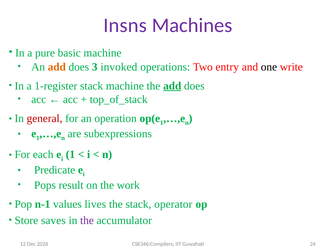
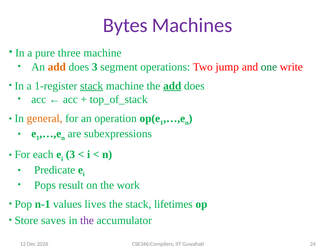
Insns: Insns -> Bytes (125, 25)
basic: basic -> three (69, 53)
invoked: invoked -> segment (119, 67)
entry: entry -> jump (227, 67)
one colour: black -> green (269, 67)
stack underline: none -> present (92, 86)
general colour: red -> orange (45, 118)
i 1: 1 -> 3 (70, 155)
operator: operator -> lifetimes (173, 204)
